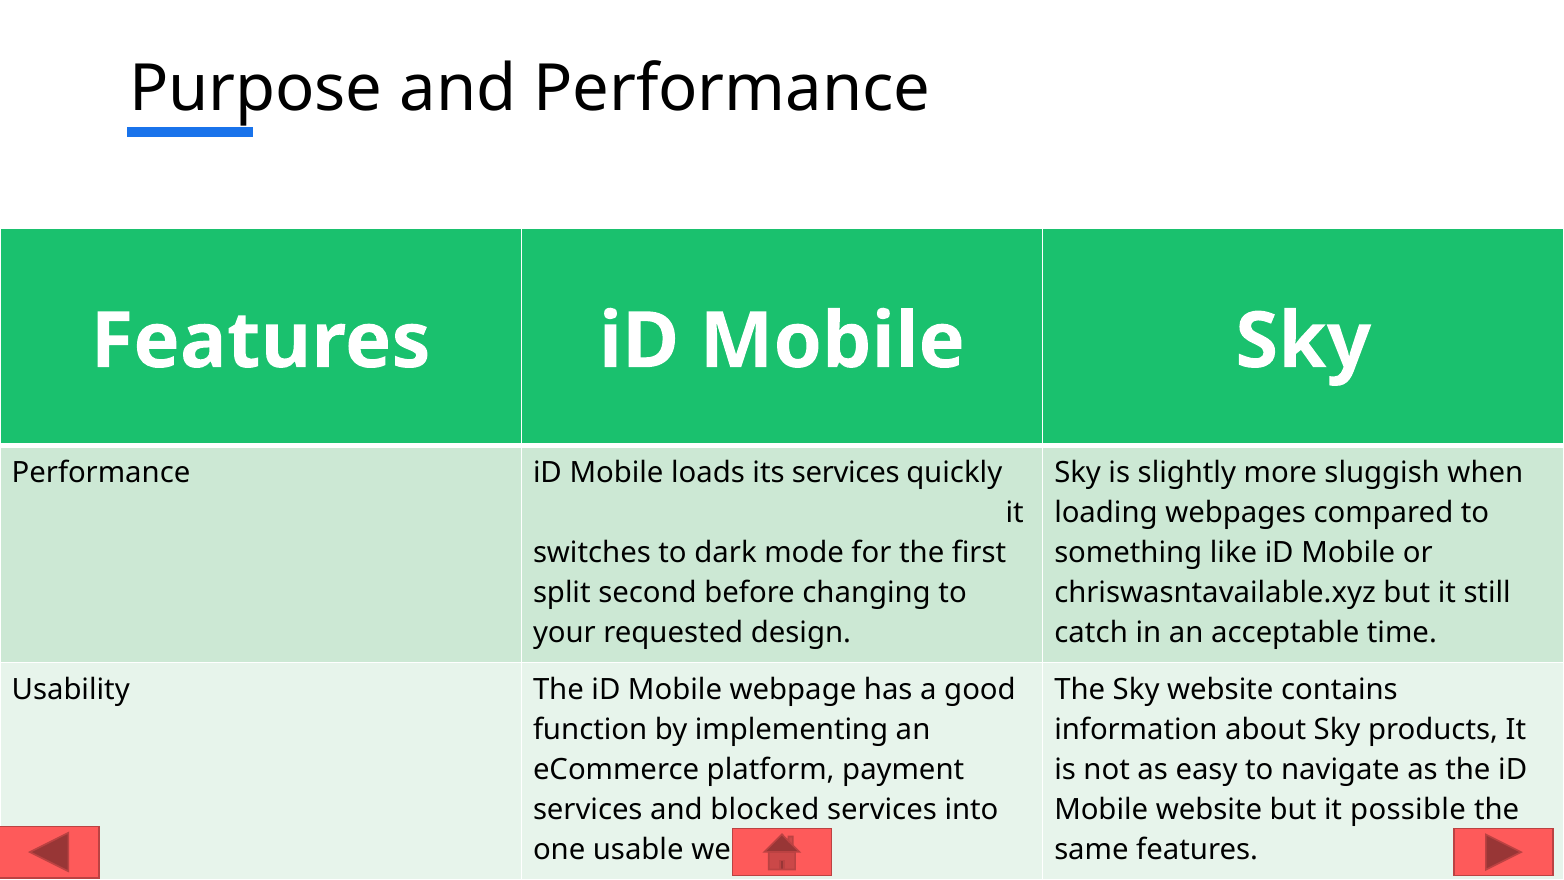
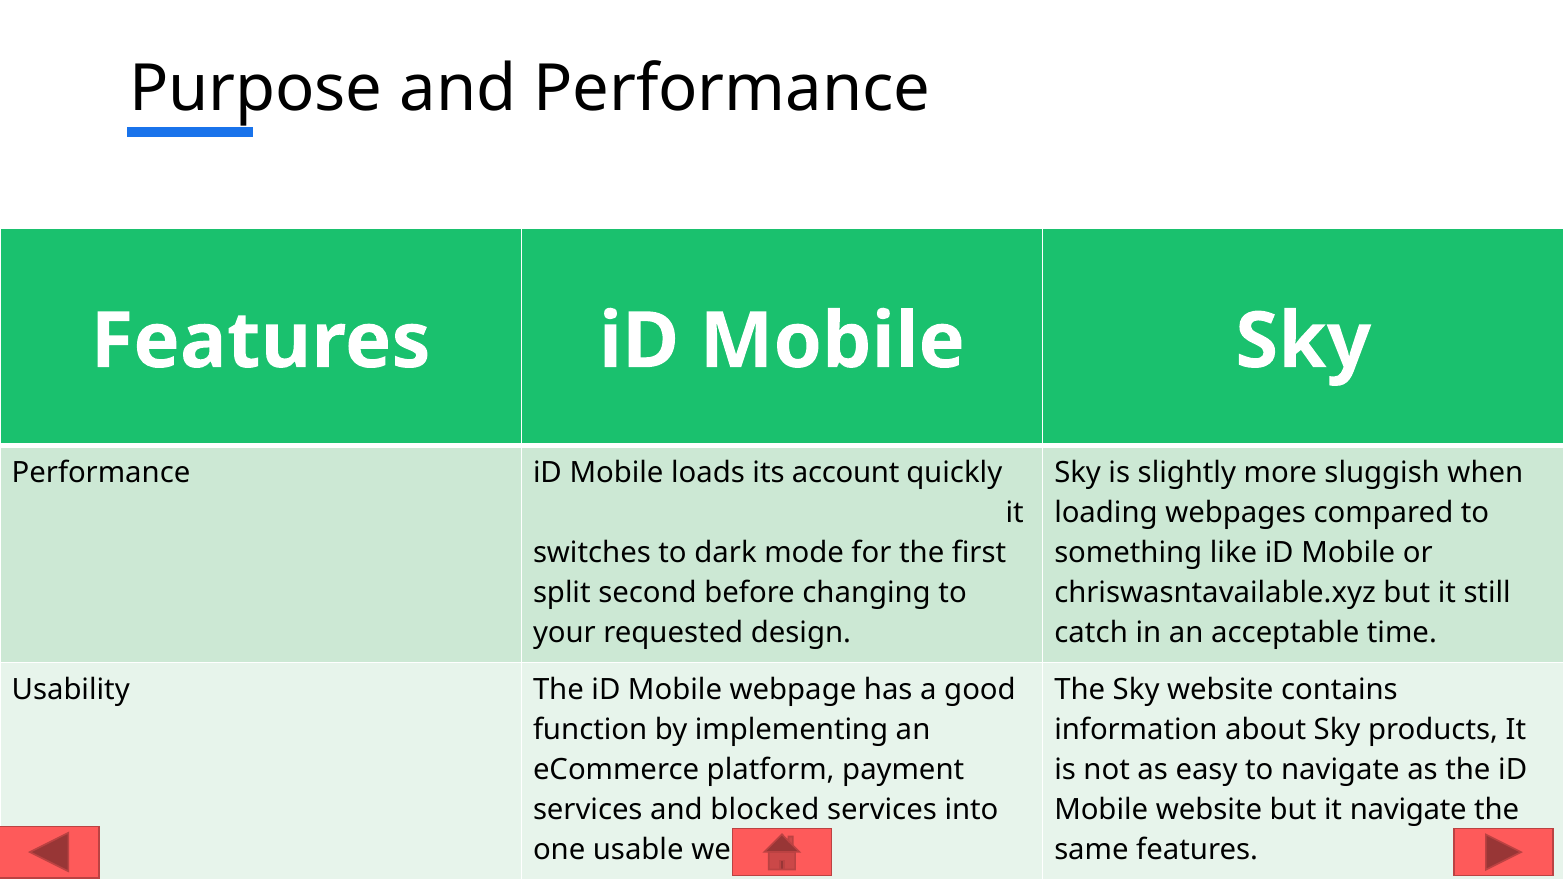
its services: services -> account (846, 473)
it possible: possible -> navigate (1408, 810)
